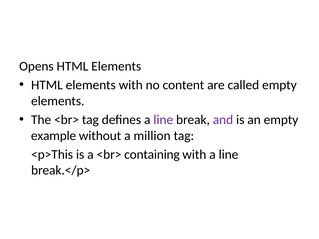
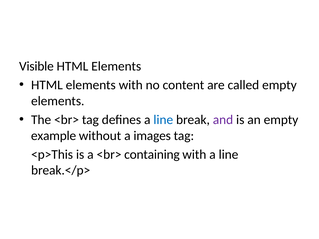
Opens: Opens -> Visible (36, 66)
line colour: purple -> blue (163, 120)
million: million -> images (152, 136)
